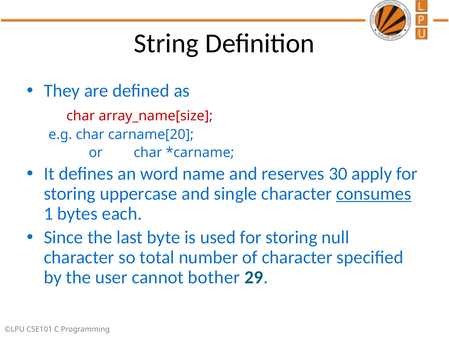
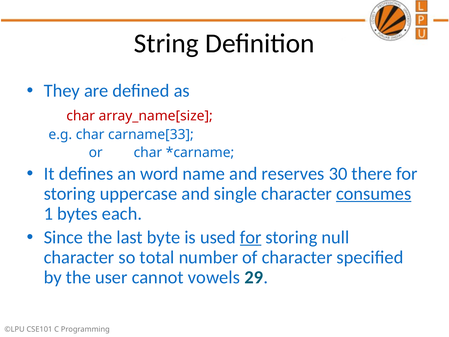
carname[20: carname[20 -> carname[33 (151, 135)
apply: apply -> there (372, 174)
for underline: none -> present (251, 237)
bother: bother -> vowels (214, 277)
